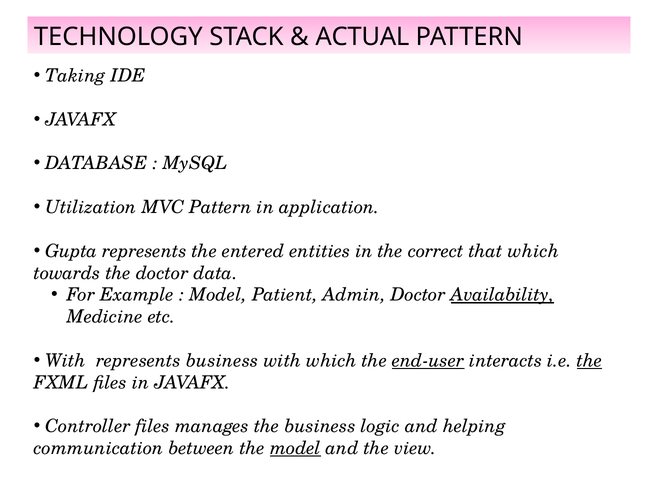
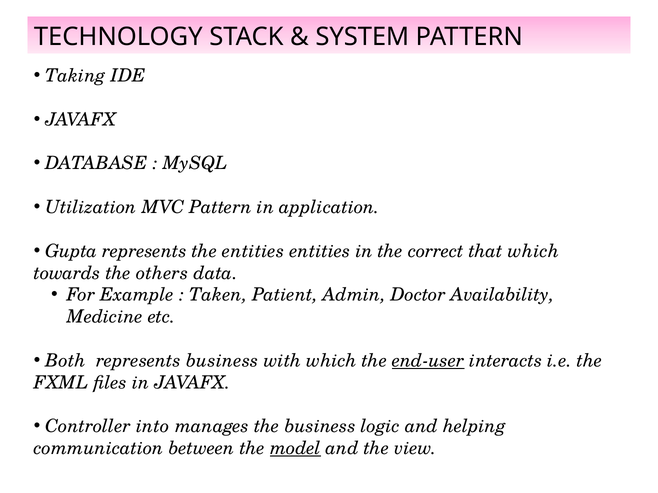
ACTUAL: ACTUAL -> SYSTEM (362, 37)
the entered: entered -> entities (253, 251)
the doctor: doctor -> others (162, 273)
Model: Model -> Taken (218, 295)
Availability underline: present -> none (502, 295)
With: With -> Both (66, 361)
the underline: present -> none (590, 361)
Controller files: files -> into (153, 427)
